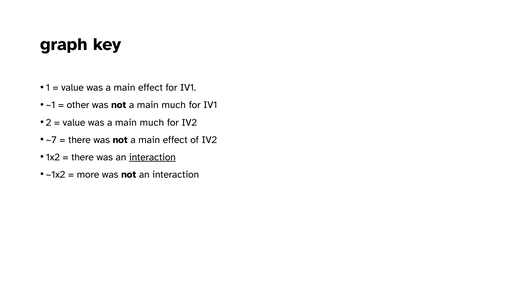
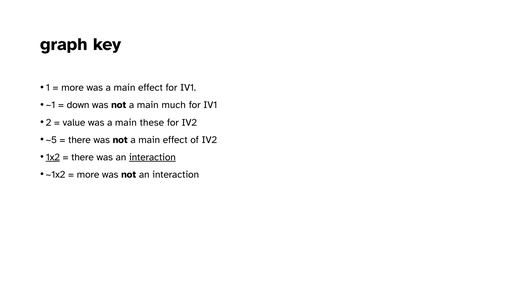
value: value -> more (73, 88)
other: other -> down (78, 105)
was a main much: much -> these (152, 122)
~7: ~7 -> ~5 (51, 140)
1x2 underline: none -> present (53, 157)
